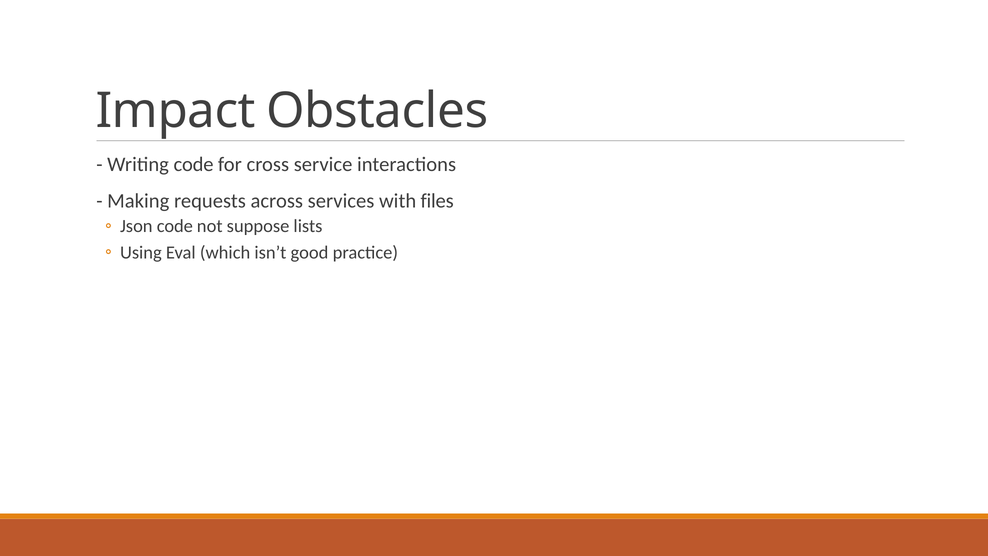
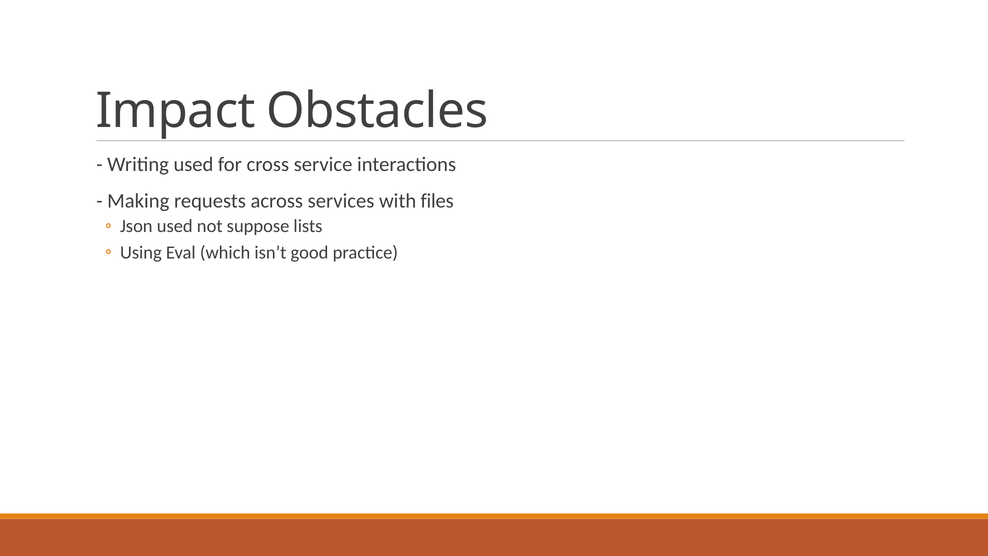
Writing code: code -> used (193, 164)
Json code: code -> used (175, 226)
